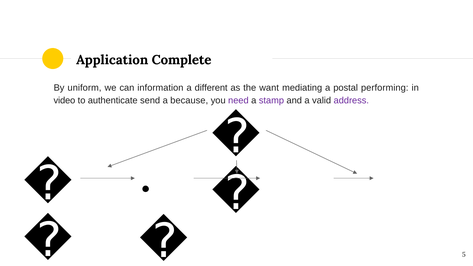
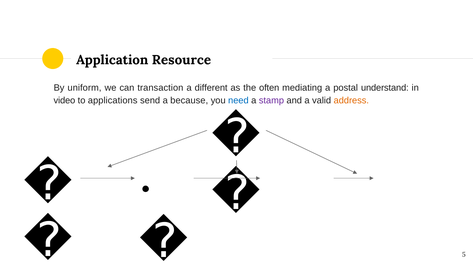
Complete: Complete -> Resource (181, 60)
information: information -> transaction (160, 88)
want: want -> often (269, 88)
performing: performing -> understand (385, 88)
authenticate: authenticate -> applications (113, 101)
need colour: purple -> blue (238, 101)
address colour: purple -> orange (351, 101)
